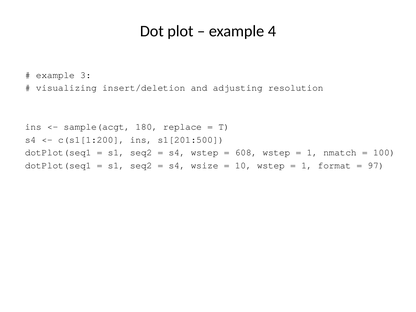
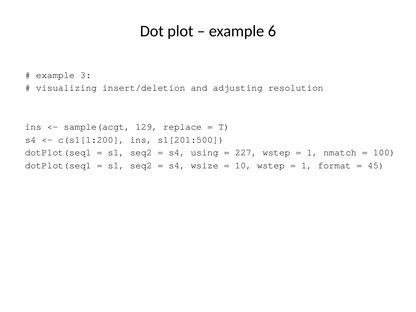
4: 4 -> 6 (272, 31)
180: 180 -> 129 (147, 127)
s4 wstep: wstep -> using (205, 153)
608: 608 -> 227 (246, 153)
97: 97 -> 45 (376, 165)
